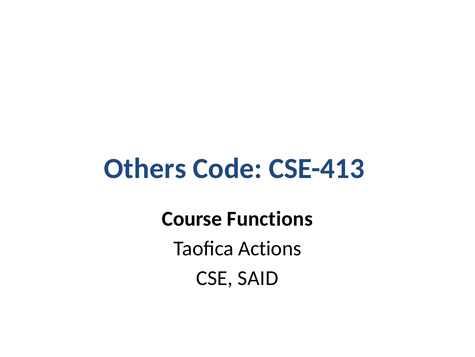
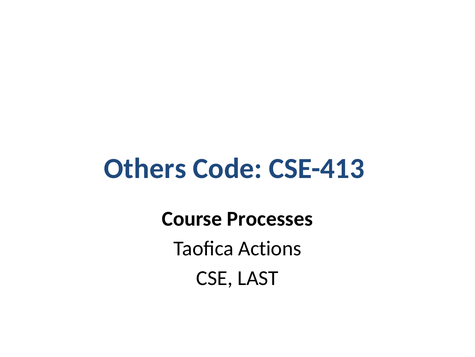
Functions: Functions -> Processes (270, 218)
SAID: SAID -> LAST (258, 278)
